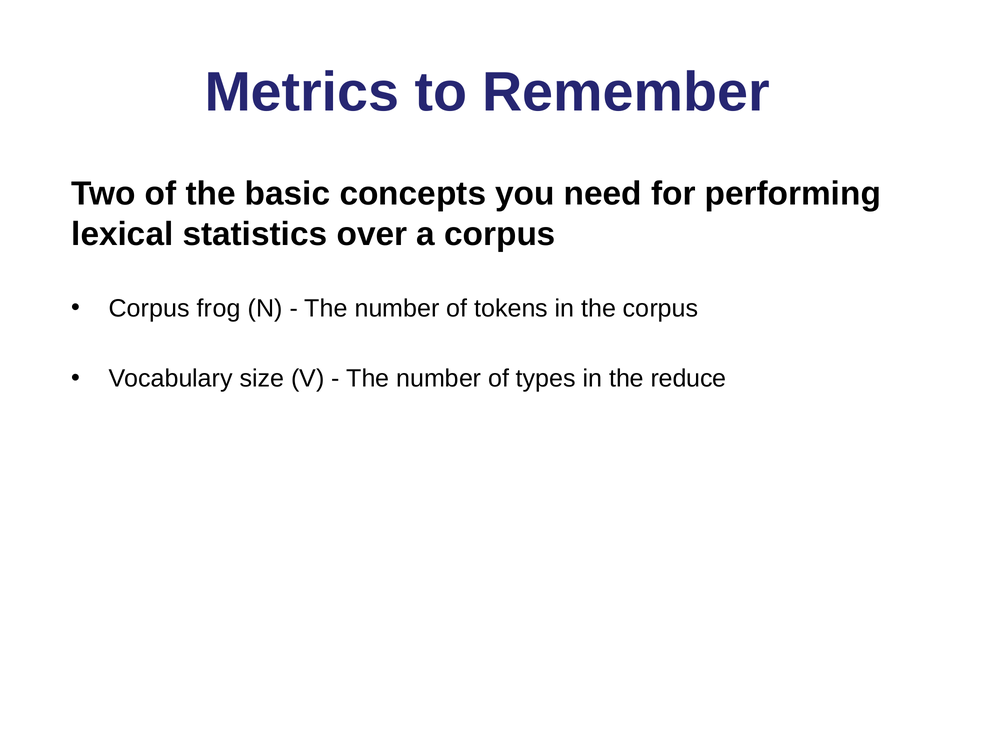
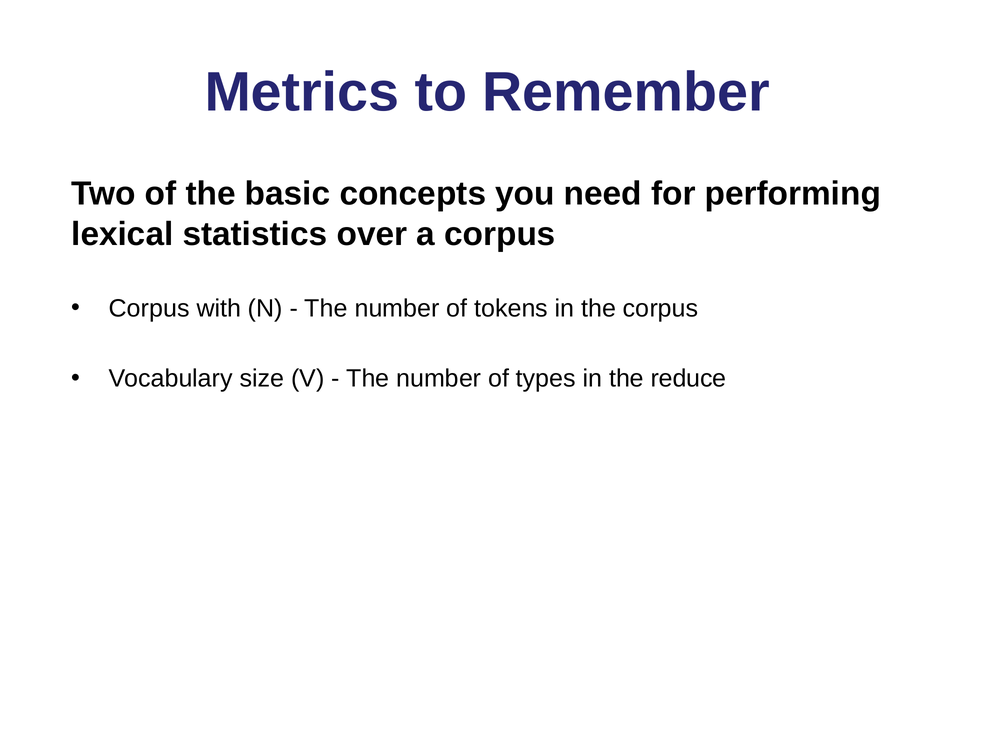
frog: frog -> with (219, 309)
